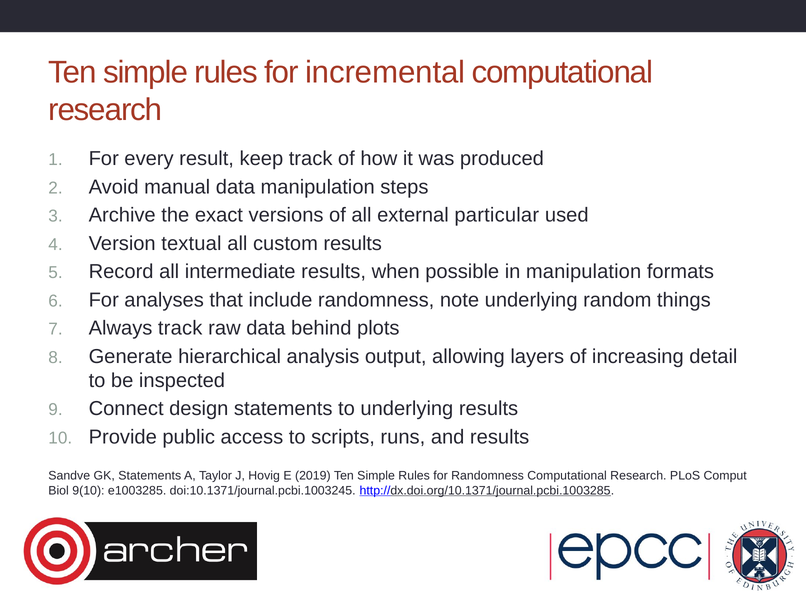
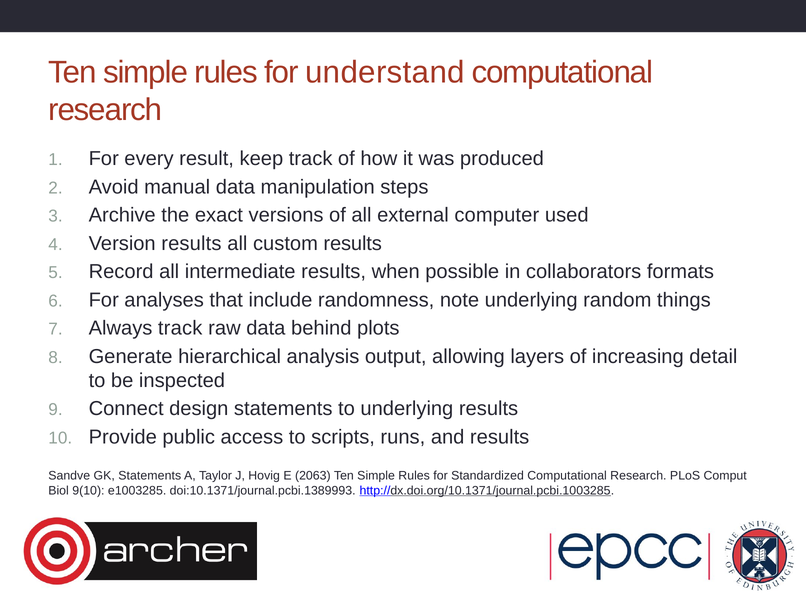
incremental: incremental -> understand (385, 72)
particular: particular -> computer (497, 215)
Version textual: textual -> results (191, 243)
in manipulation: manipulation -> collaborators (584, 271)
2019: 2019 -> 2063 (313, 475)
for Randomness: Randomness -> Standardized (488, 475)
doi:10.1371/journal.pcbi.1003245: doi:10.1371/journal.pcbi.1003245 -> doi:10.1371/journal.pcbi.1389993 (263, 490)
